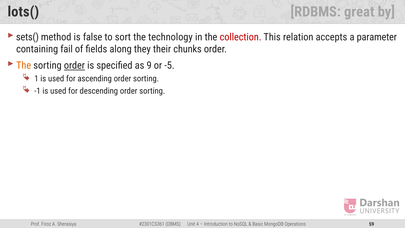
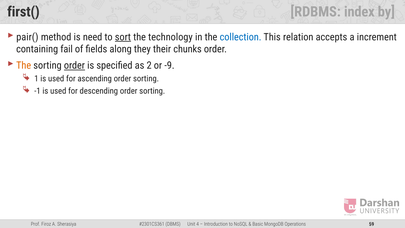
lots(: lots( -> first( (23, 12)
great: great -> index (359, 12)
sets(: sets( -> pair( (27, 37)
false: false -> need (93, 37)
sort underline: none -> present (123, 37)
collection colour: red -> blue (241, 37)
parameter: parameter -> increment (377, 37)
9: 9 -> 2 (149, 66)
-5: -5 -> -9 (169, 66)
